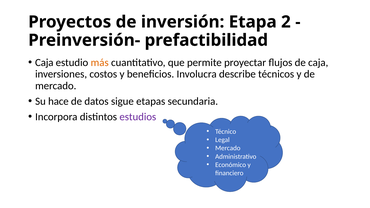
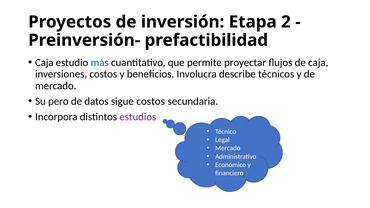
más colour: orange -> blue (100, 63)
hace: hace -> pero (58, 101)
sigue etapas: etapas -> costos (151, 101)
